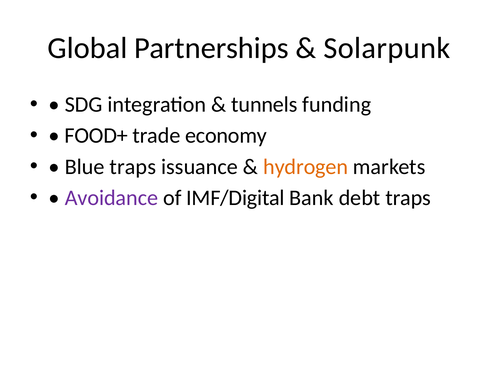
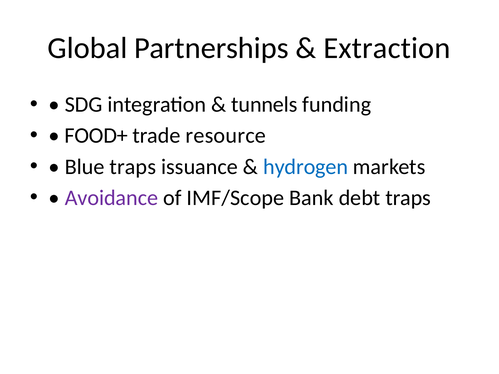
Solarpunk: Solarpunk -> Extraction (387, 48)
economy: economy -> resource (226, 136)
hydrogen colour: orange -> blue (306, 167)
IMF/Digital: IMF/Digital -> IMF/Scope (235, 198)
